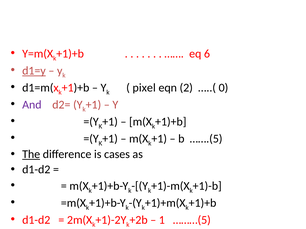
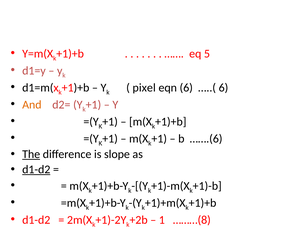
6: 6 -> 5 (207, 54)
d1=y underline: present -> none (34, 71)
eqn 2: 2 -> 6 (186, 88)
0: 0 -> 6 (223, 88)
And colour: purple -> orange (32, 105)
…….(5: …….(5 -> …….(6 (206, 139)
cases: cases -> slope (117, 155)
d1-d2 underline: none -> present (36, 170)
………(5: ………(5 -> ………(8 (192, 220)
